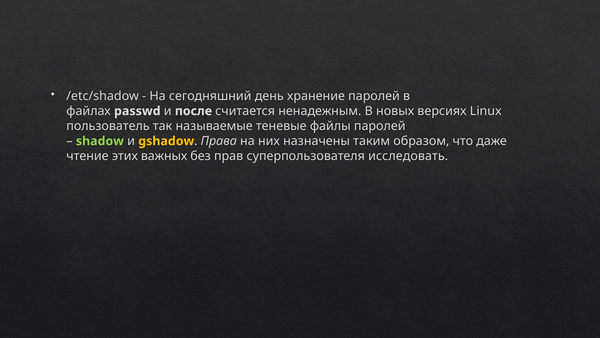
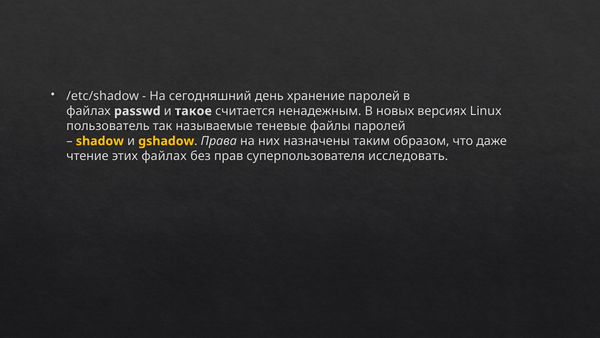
после: после -> такое (193, 111)
shadow colour: light green -> yellow (100, 141)
этих важных: важных -> файлах (164, 156)
